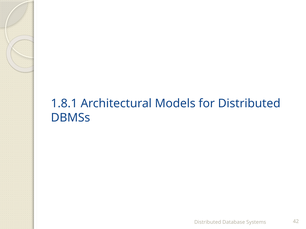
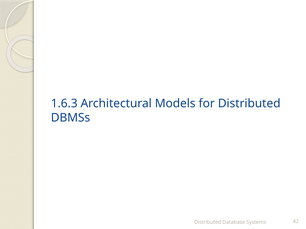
1.8.1: 1.8.1 -> 1.6.3 (64, 104)
